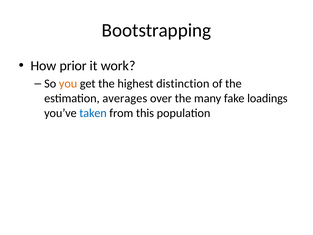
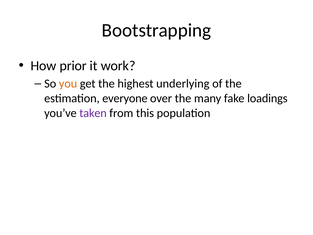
distinction: distinction -> underlying (183, 84)
averages: averages -> everyone (125, 98)
taken colour: blue -> purple (93, 113)
